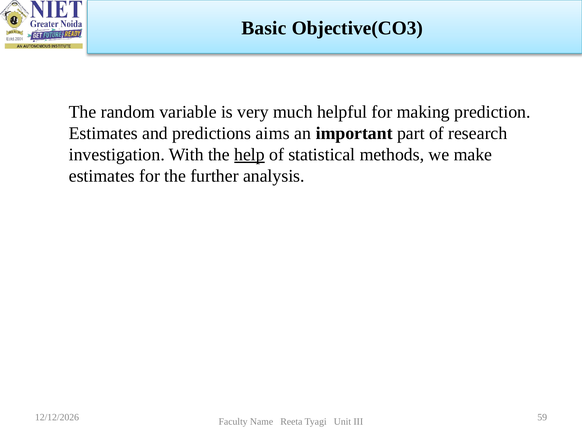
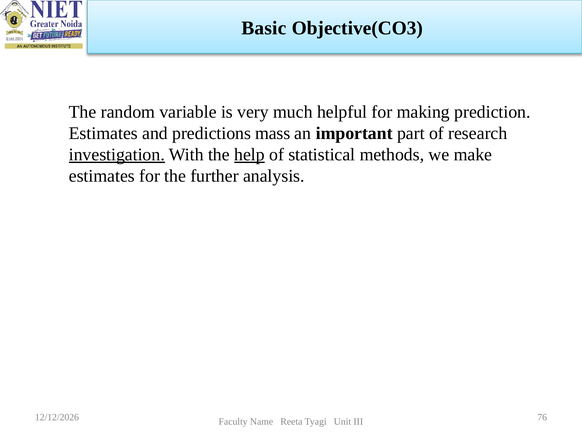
aims: aims -> mass (273, 133)
investigation underline: none -> present (117, 154)
59: 59 -> 76 (542, 417)
